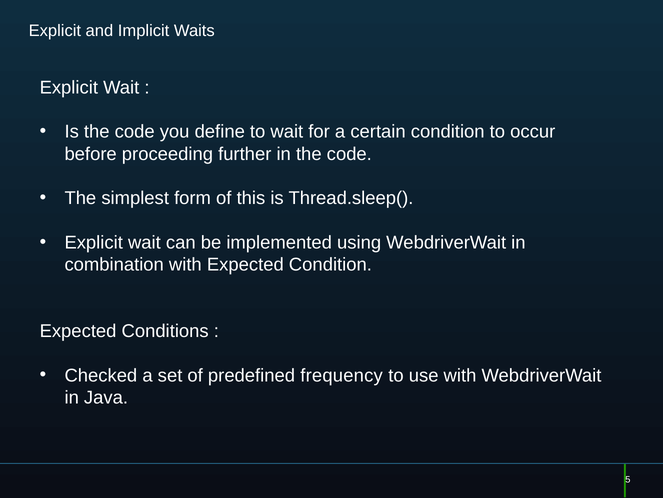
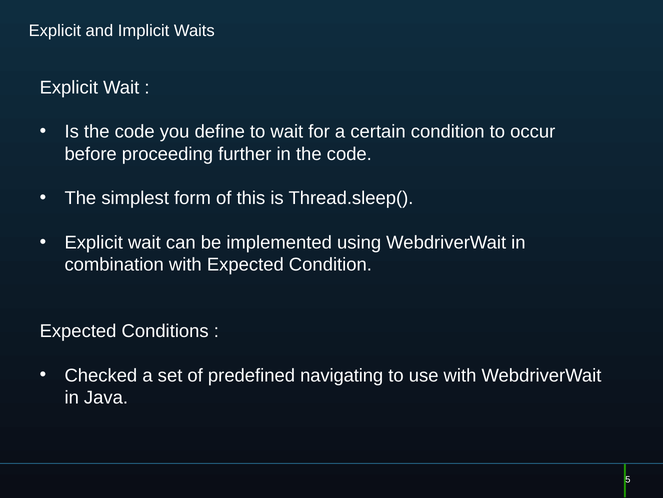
frequency: frequency -> navigating (342, 375)
